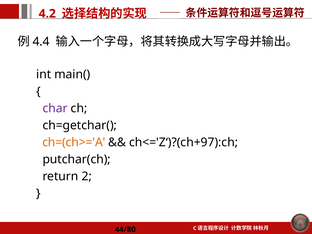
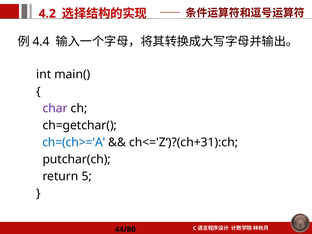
ch=(ch>='A colour: orange -> blue (74, 142)
ch<='Z‘)?(ch+97):ch: ch<='Z‘)?(ch+97):ch -> ch<='Z‘)?(ch+31):ch (184, 142)
2: 2 -> 5 (87, 176)
